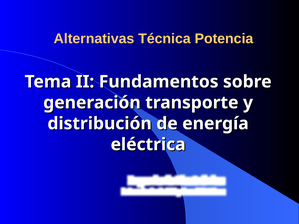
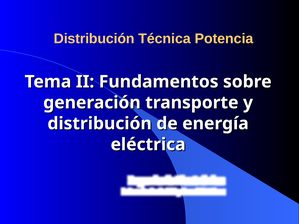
Alternativas: Alternativas -> Distribución (94, 39)
